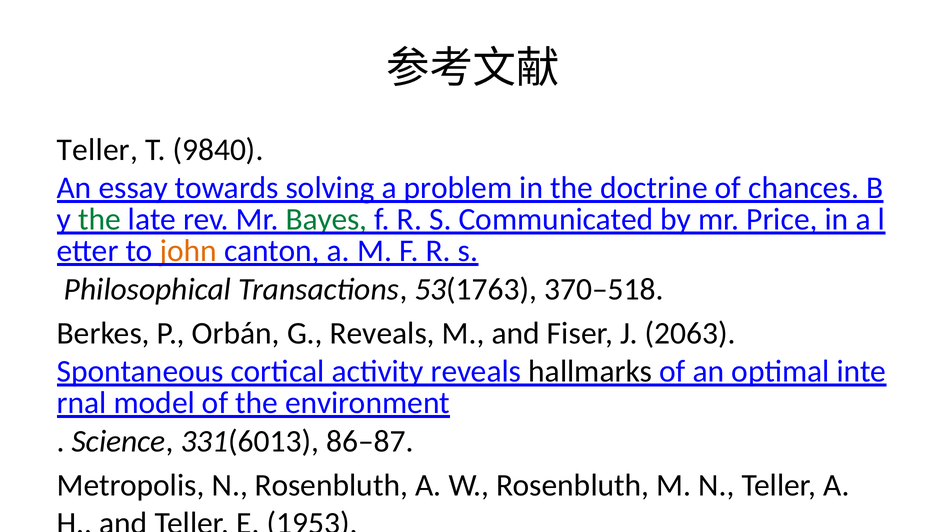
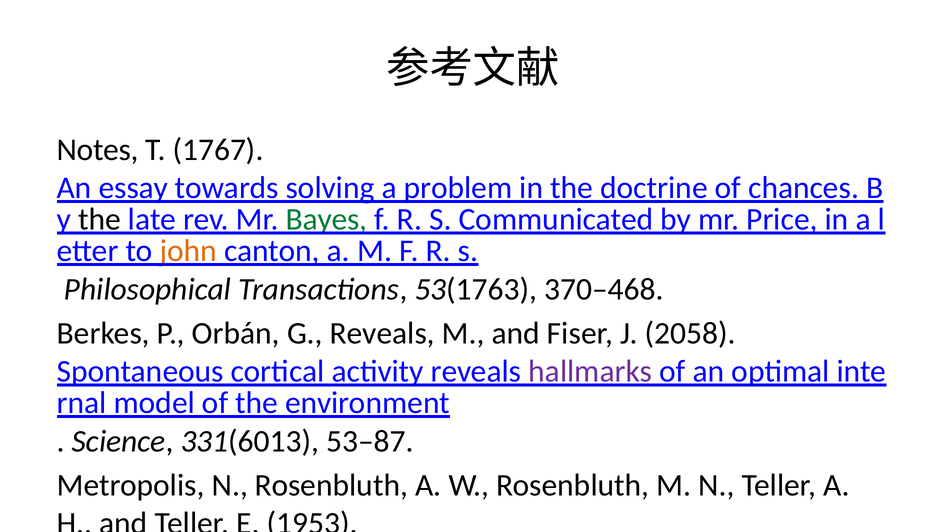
Teller: Teller -> Notes (98, 150)
9840: 9840 -> 1767 (218, 150)
the colour: green -> black (99, 219)
370–518: 370–518 -> 370–468 (604, 289)
2063: 2063 -> 2058 (690, 334)
hallmarks colour: black -> purple (590, 371)
86–87: 86–87 -> 53–87 (370, 441)
